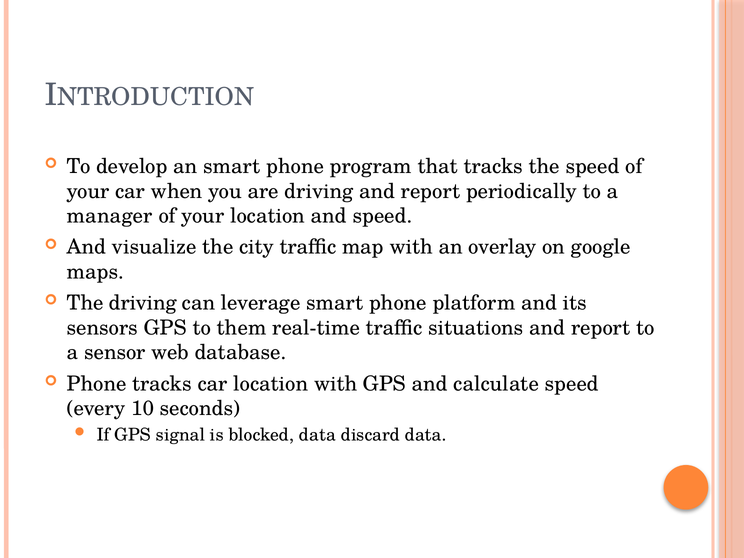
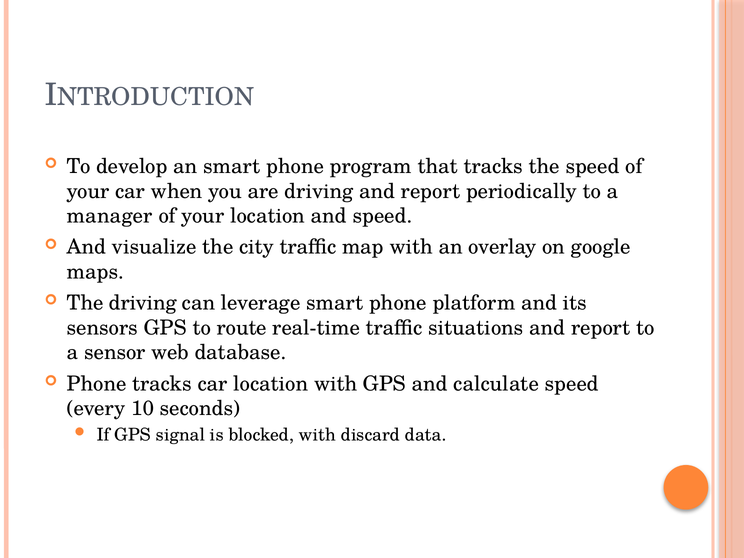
them: them -> route (242, 328)
blocked data: data -> with (317, 435)
